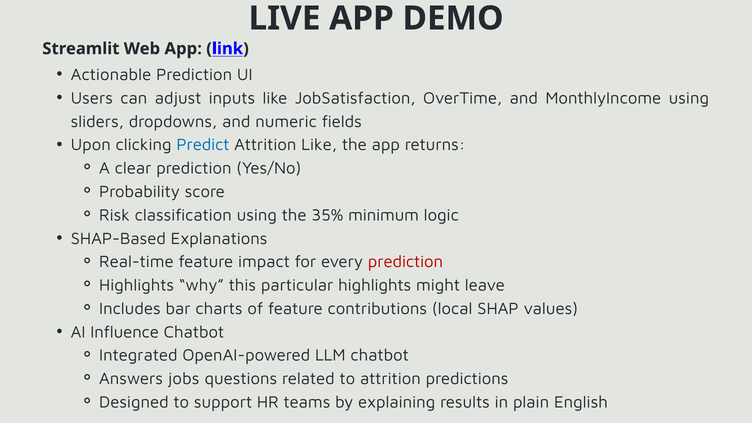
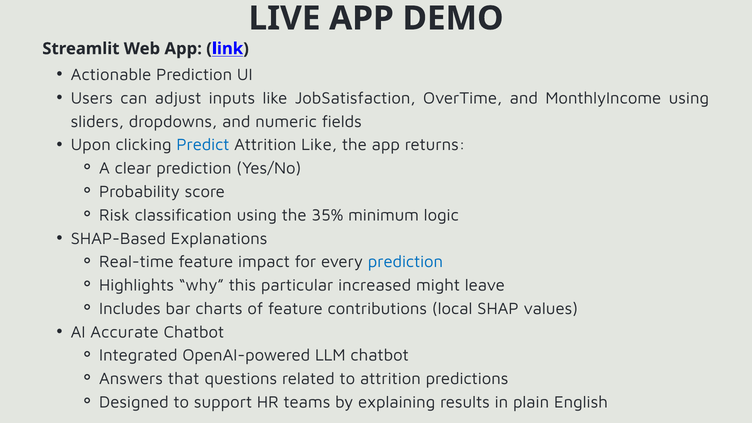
prediction colour: red -> blue (405, 262)
particular highlights: highlights -> increased (375, 285)
Influence: Influence -> Accurate (125, 332)
jobs: jobs -> that (184, 379)
